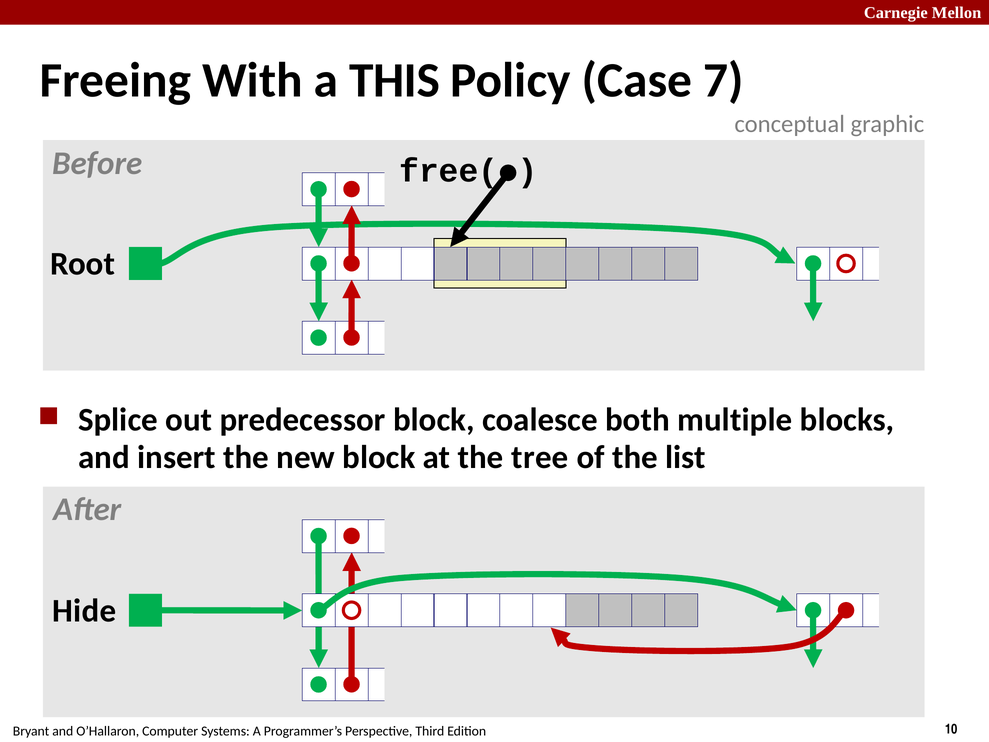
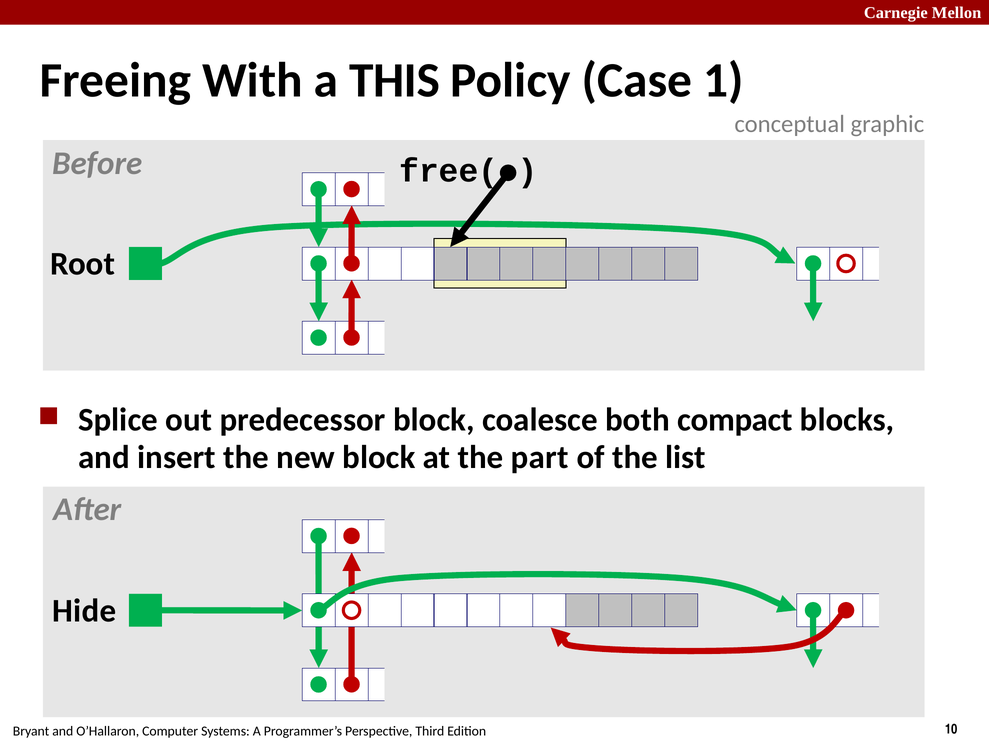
7: 7 -> 1 (724, 80)
multiple: multiple -> compact (735, 420)
tree: tree -> part (540, 457)
